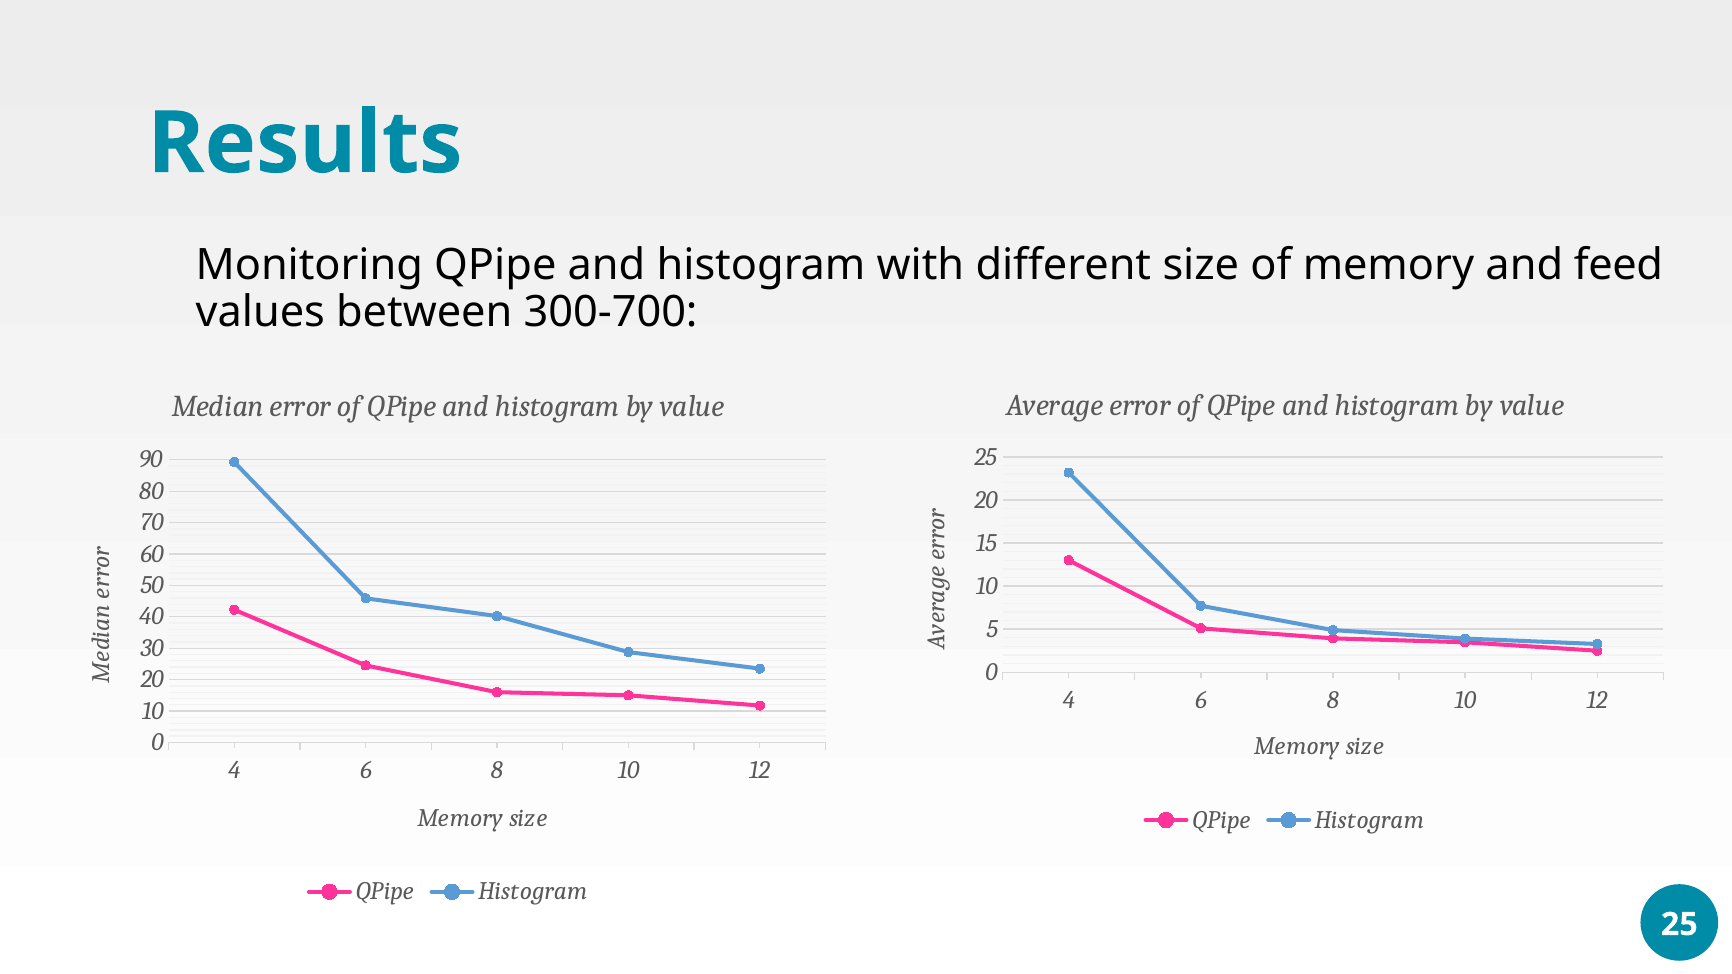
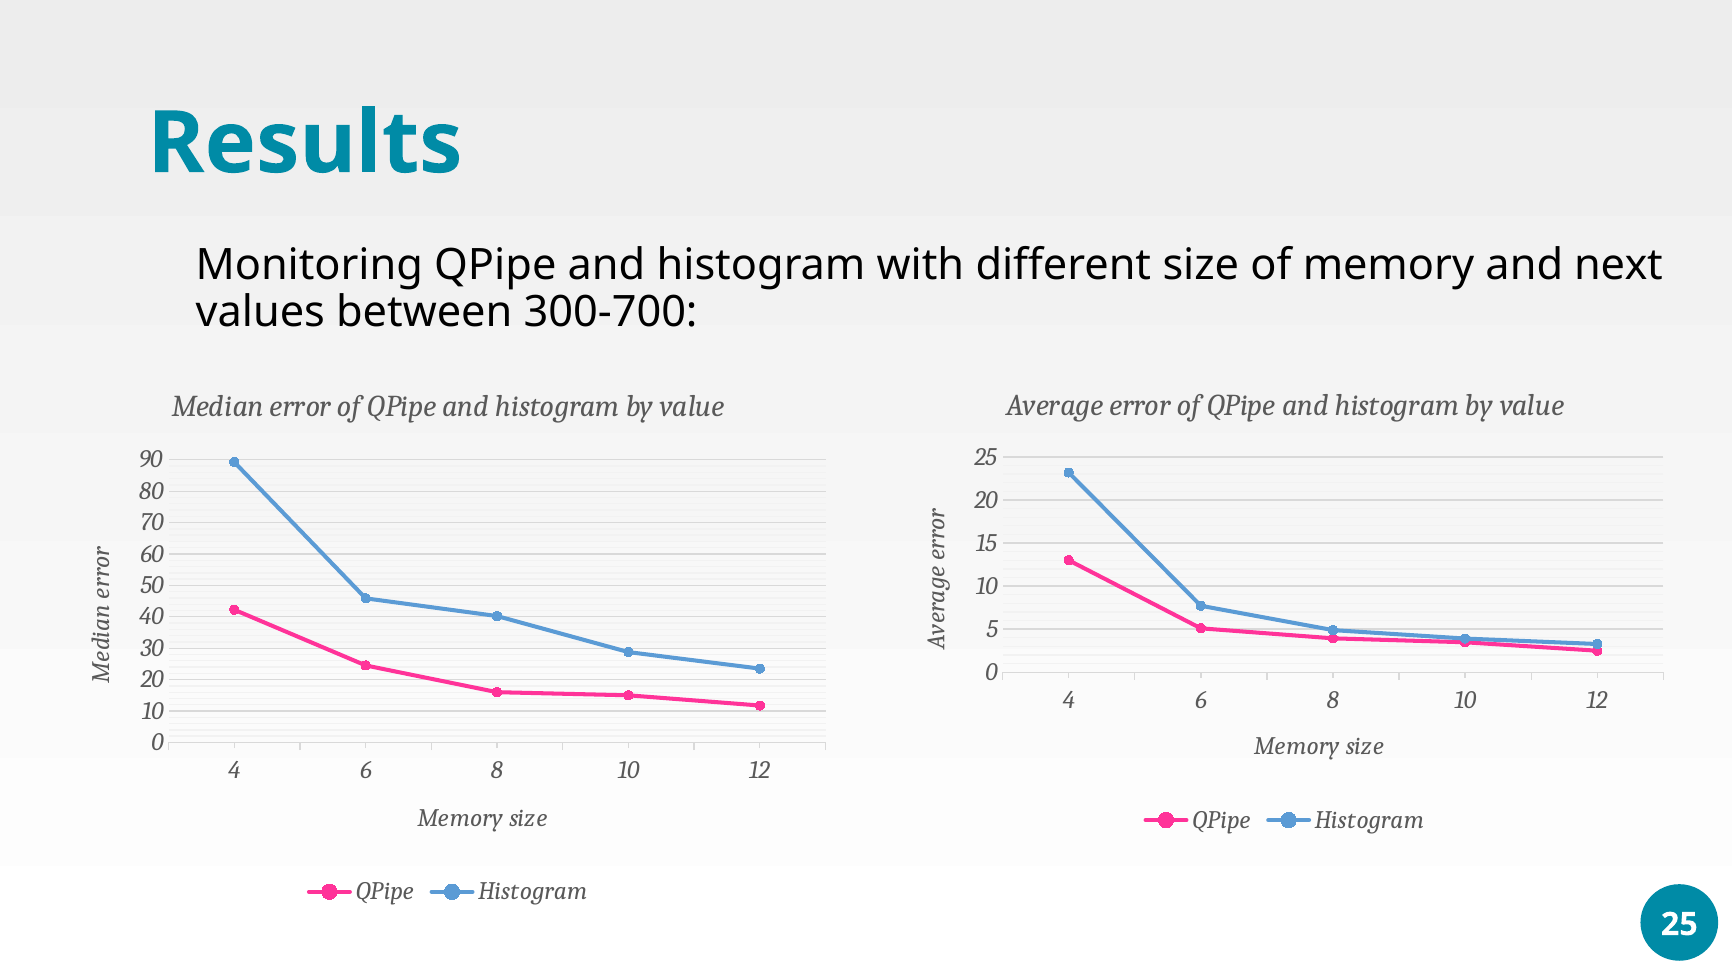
feed: feed -> next (1618, 266)
